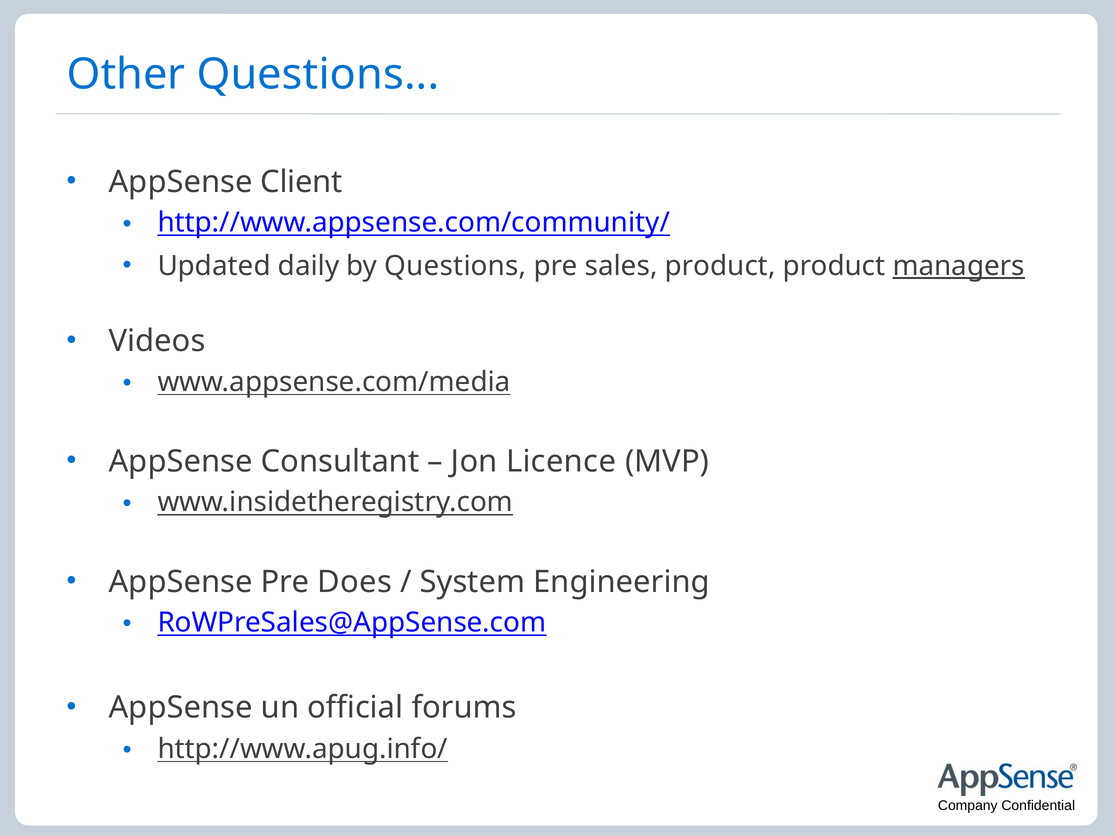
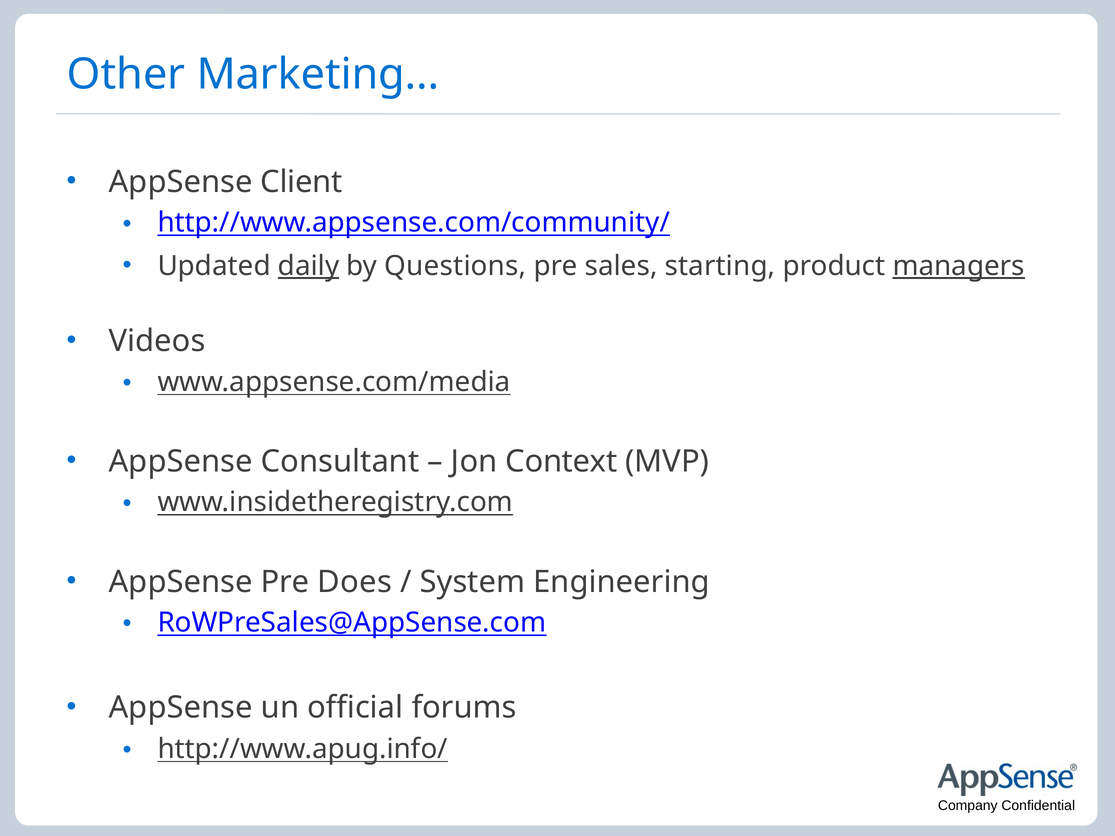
Other Questions: Questions -> Marketing (318, 74)
daily underline: none -> present (309, 266)
sales product: product -> starting (720, 266)
Licence: Licence -> Context (561, 462)
